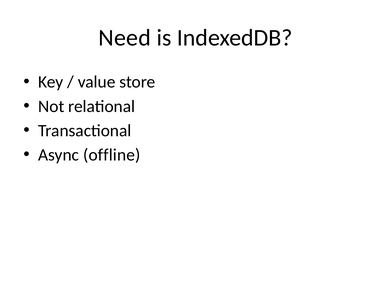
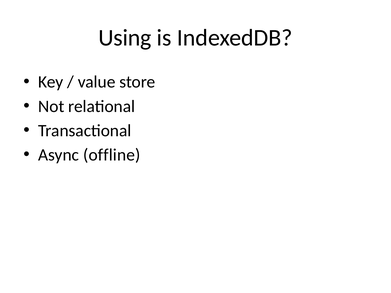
Need: Need -> Using (125, 38)
